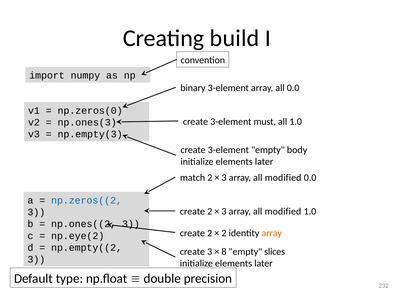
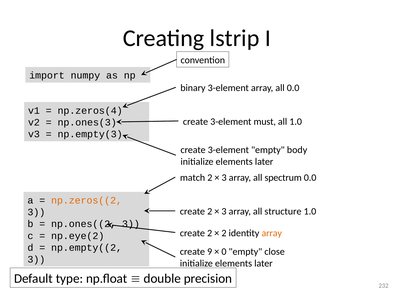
build: build -> lstrip (235, 38)
np.zeros(0: np.zeros(0 -> np.zeros(4 (90, 111)
modified: modified -> spectrum (283, 178)
np.zeros((2 colour: blue -> orange (87, 201)
modified: modified -> structure (283, 212)
create 3: 3 -> 9 (210, 252)
8: 8 -> 0 (224, 252)
slices: slices -> close (275, 252)
